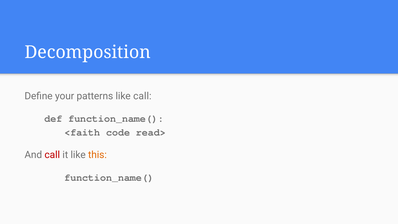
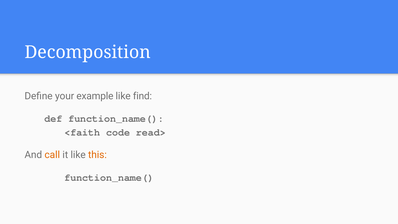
patterns: patterns -> example (95, 96)
like call: call -> find (142, 96)
call colour: red -> orange (52, 155)
